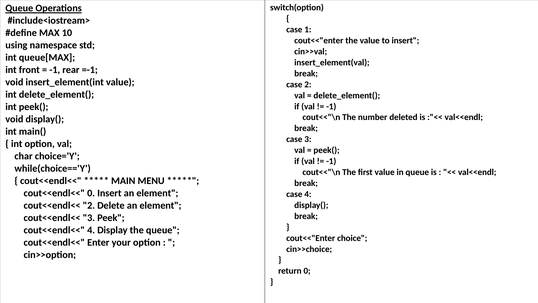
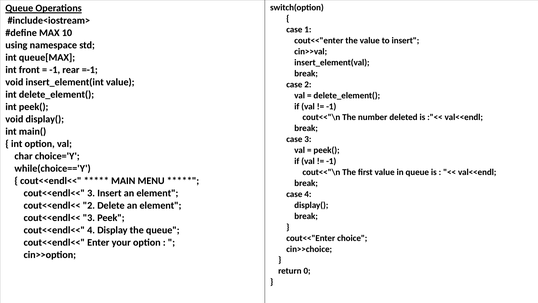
0: 0 -> 3 (91, 193)
